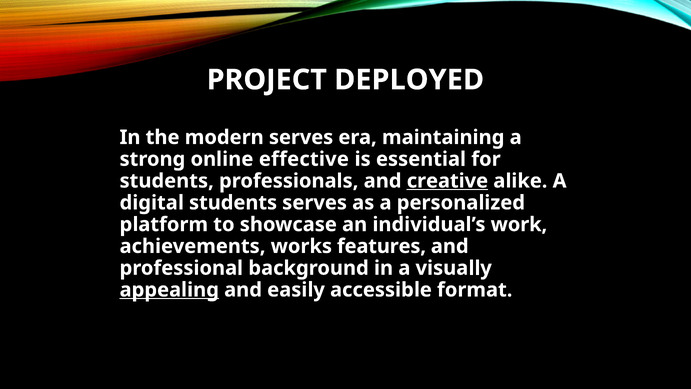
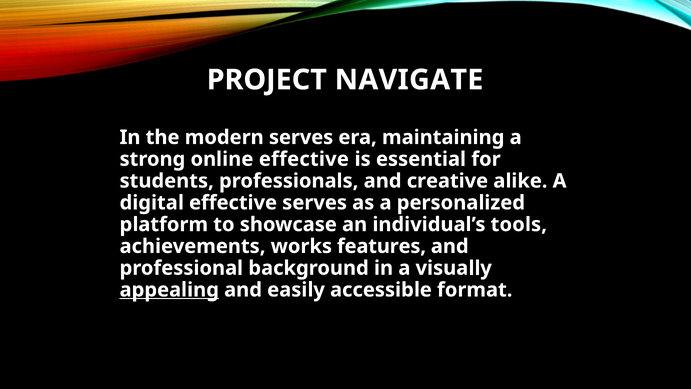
DEPLOYED: DEPLOYED -> NAVIGATE (409, 80)
creative underline: present -> none (447, 181)
digital students: students -> effective (233, 203)
work: work -> tools (519, 224)
